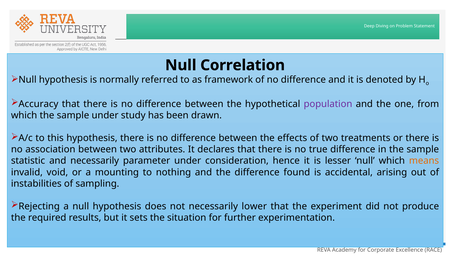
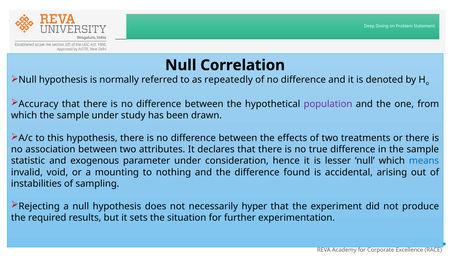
framework: framework -> repeatedly (229, 80)
and necessarily: necessarily -> exogenous (95, 161)
means colour: orange -> blue (424, 161)
lower: lower -> hyper (254, 206)
